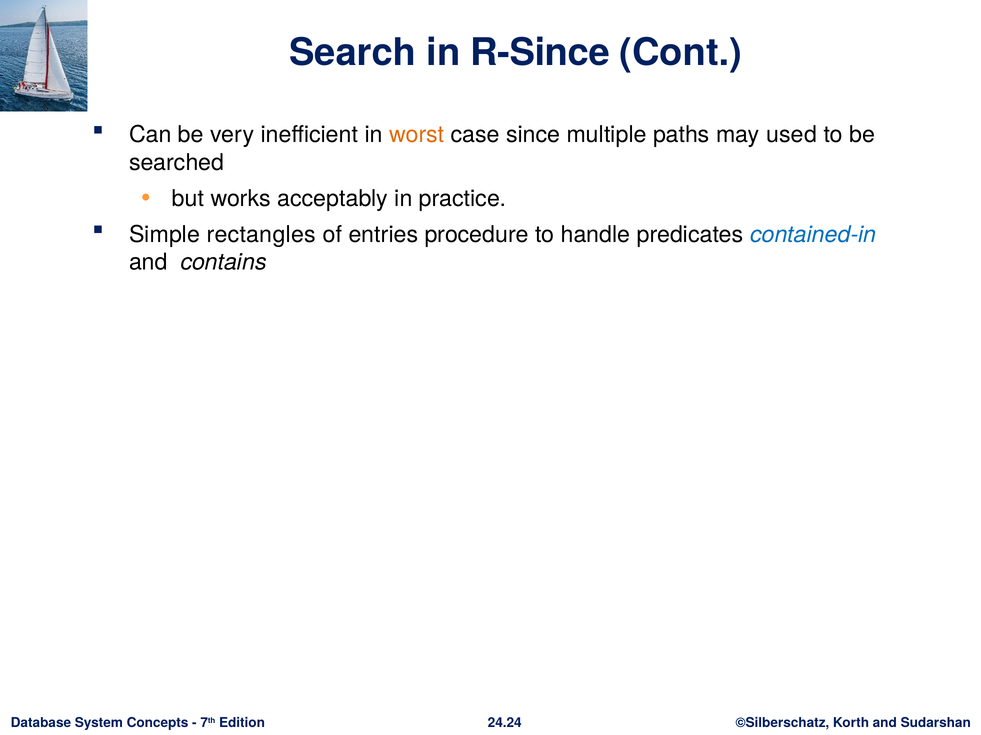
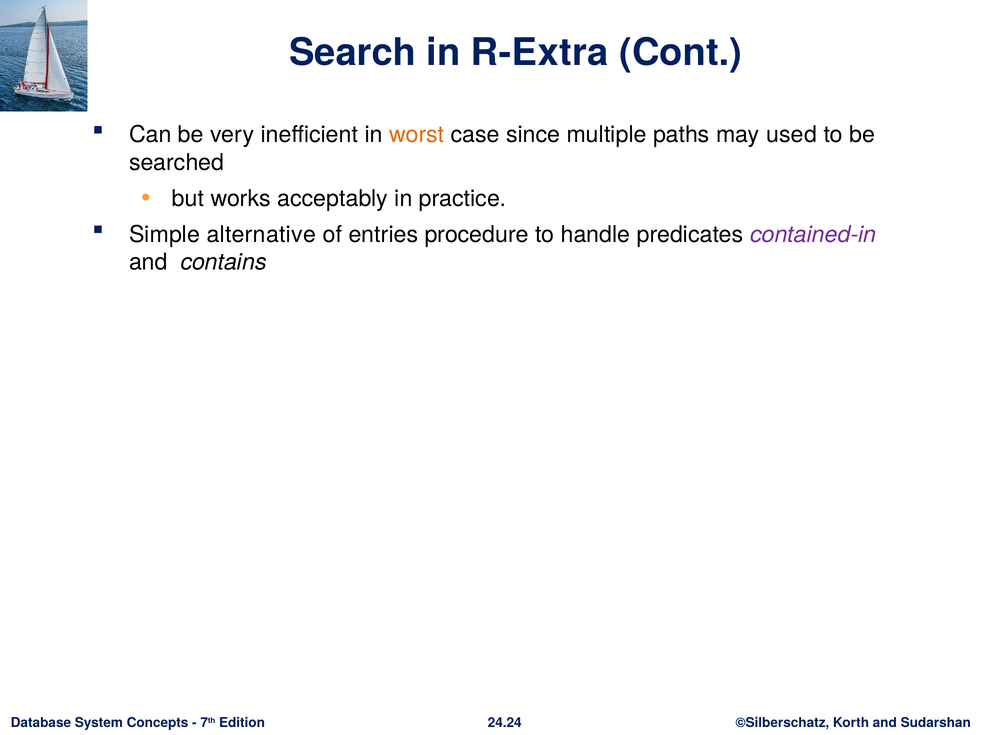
R-Since: R-Since -> R-Extra (540, 53)
rectangles: rectangles -> alternative (261, 235)
contained-in colour: blue -> purple (813, 235)
